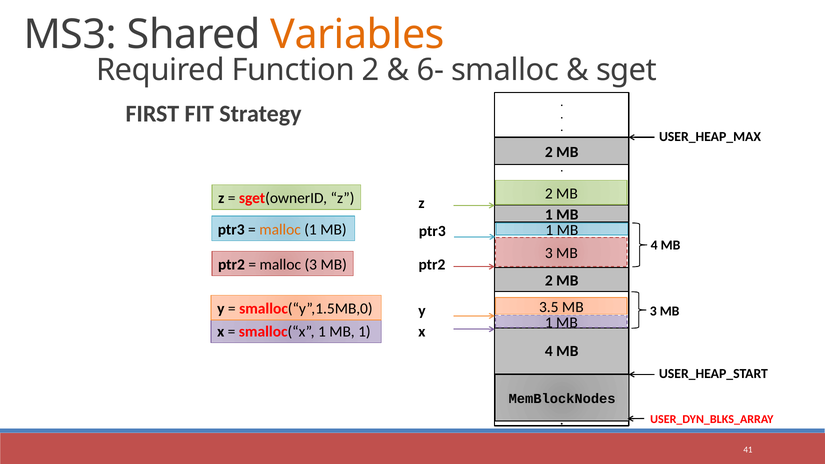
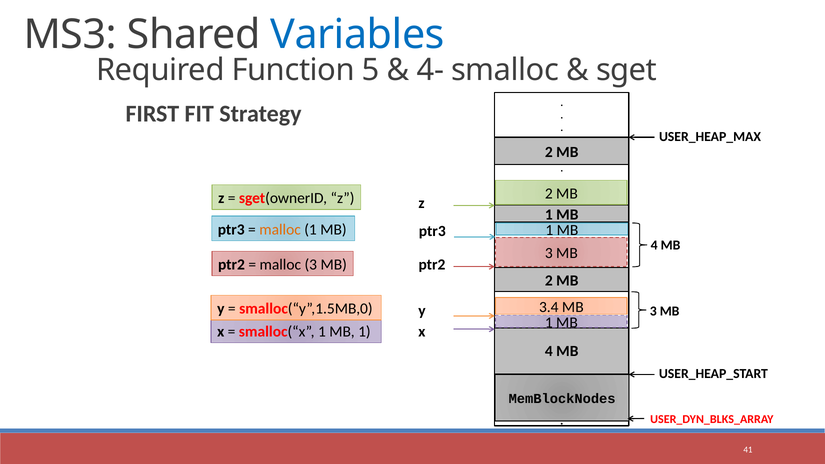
Variables colour: orange -> blue (357, 35)
Function 2: 2 -> 5 (371, 70)
6-: 6- -> 4- (430, 70)
3.5: 3.5 -> 3.4 (549, 307)
